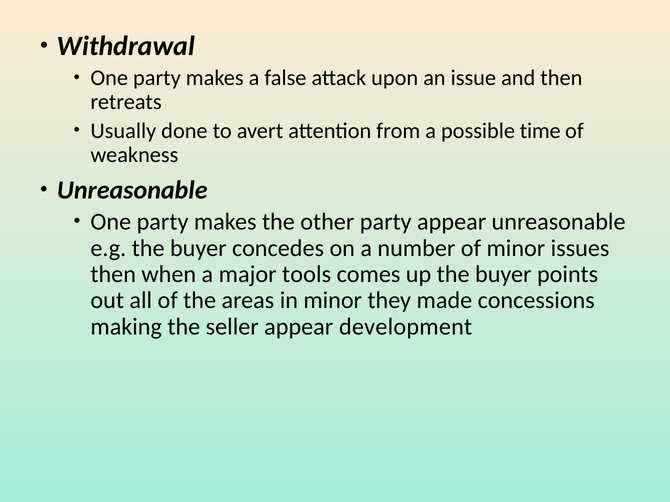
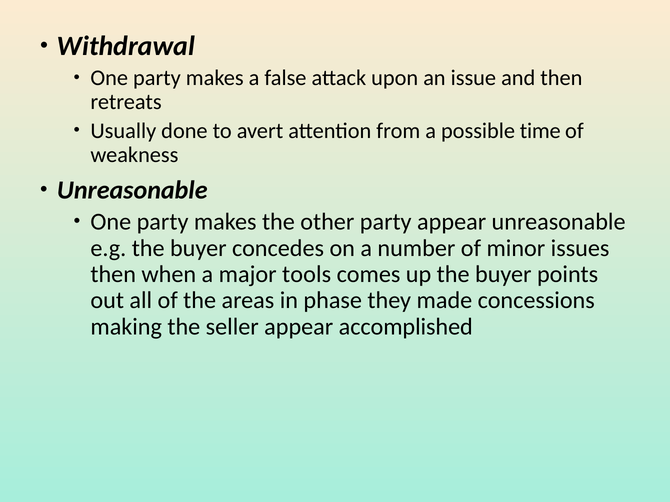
in minor: minor -> phase (333, 301)
development: development -> accomplished (406, 327)
